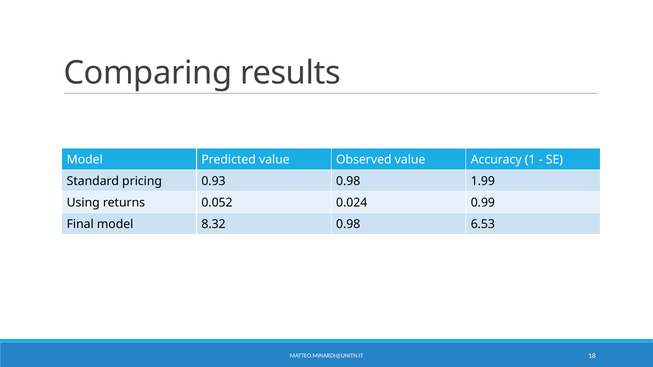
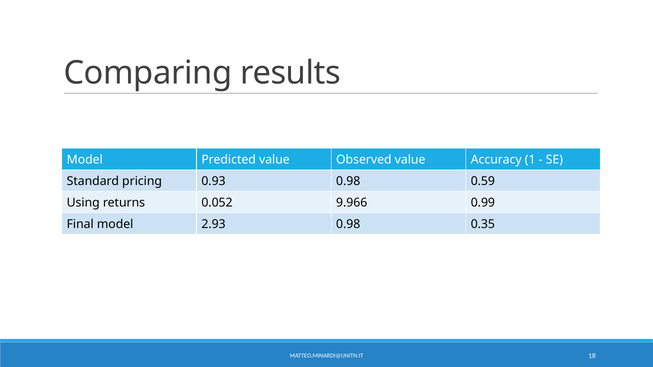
1.99: 1.99 -> 0.59 (483, 181)
0.024: 0.024 -> 9.966 (352, 203)
8.32: 8.32 -> 2.93 (214, 224)
6.53: 6.53 -> 0.35 (483, 224)
